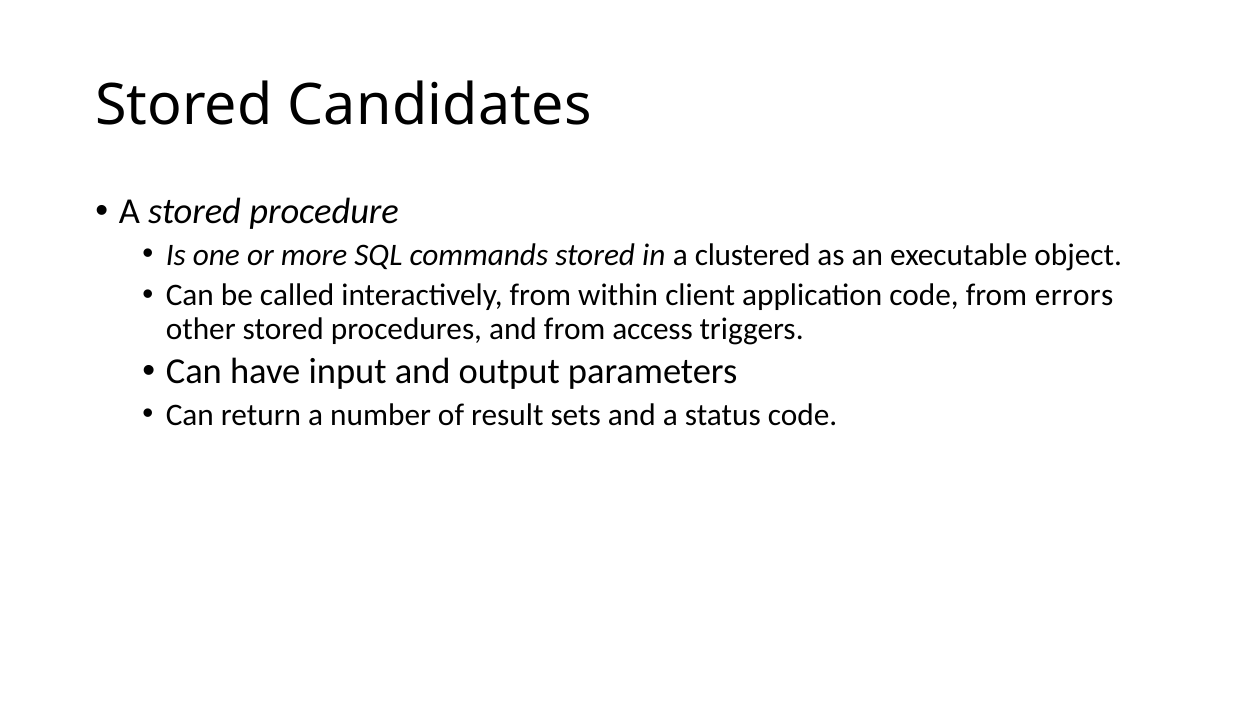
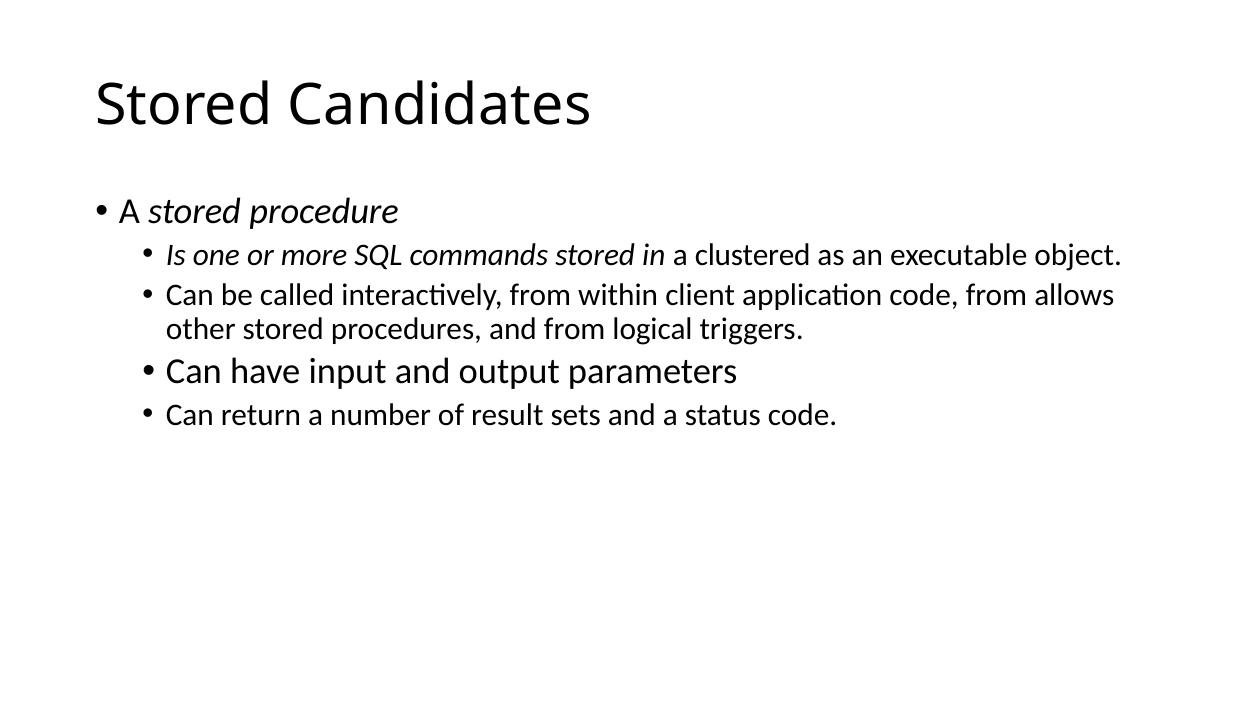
errors: errors -> allows (1074, 295)
access: access -> logical (653, 329)
